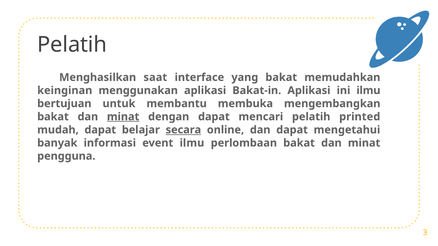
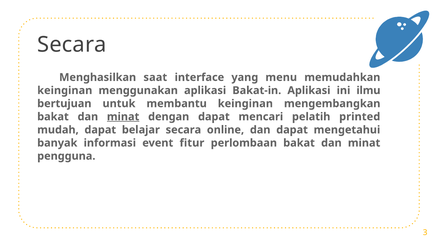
Pelatih: Pelatih -> Secara (72, 45)
yang bakat: bakat -> menu (281, 77)
membantu membuka: membuka -> keinginan (245, 104)
secara underline: present -> none (183, 130)
event ilmu: ilmu -> fitur (192, 143)
